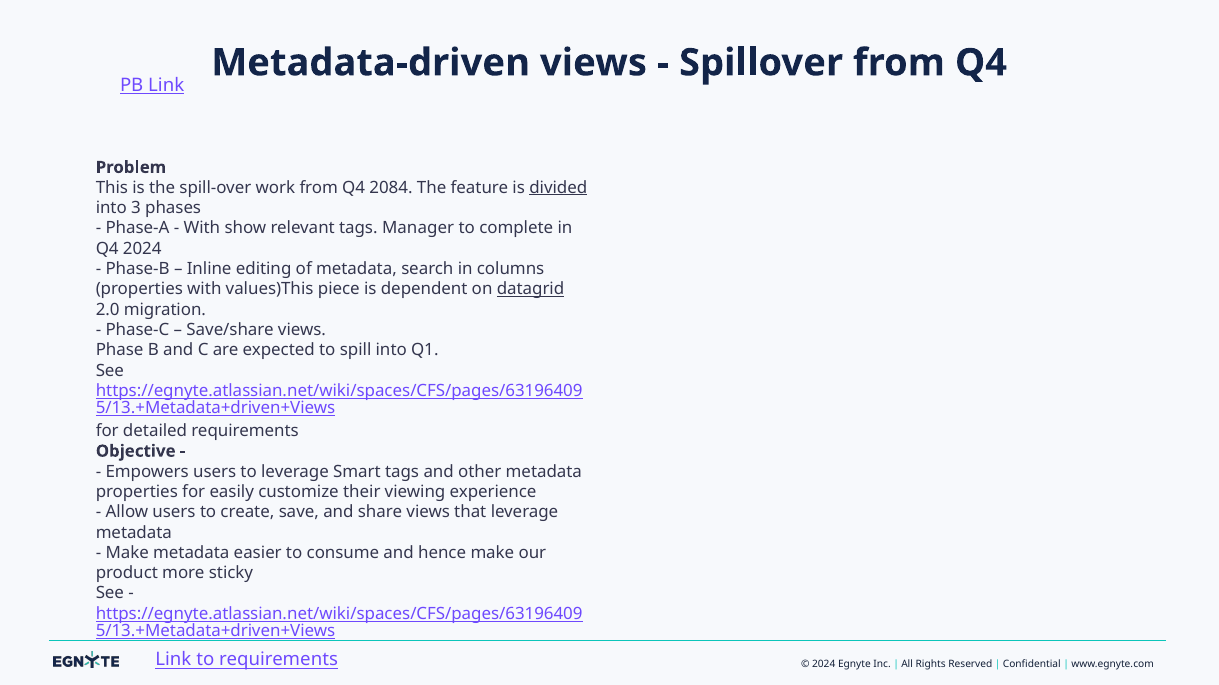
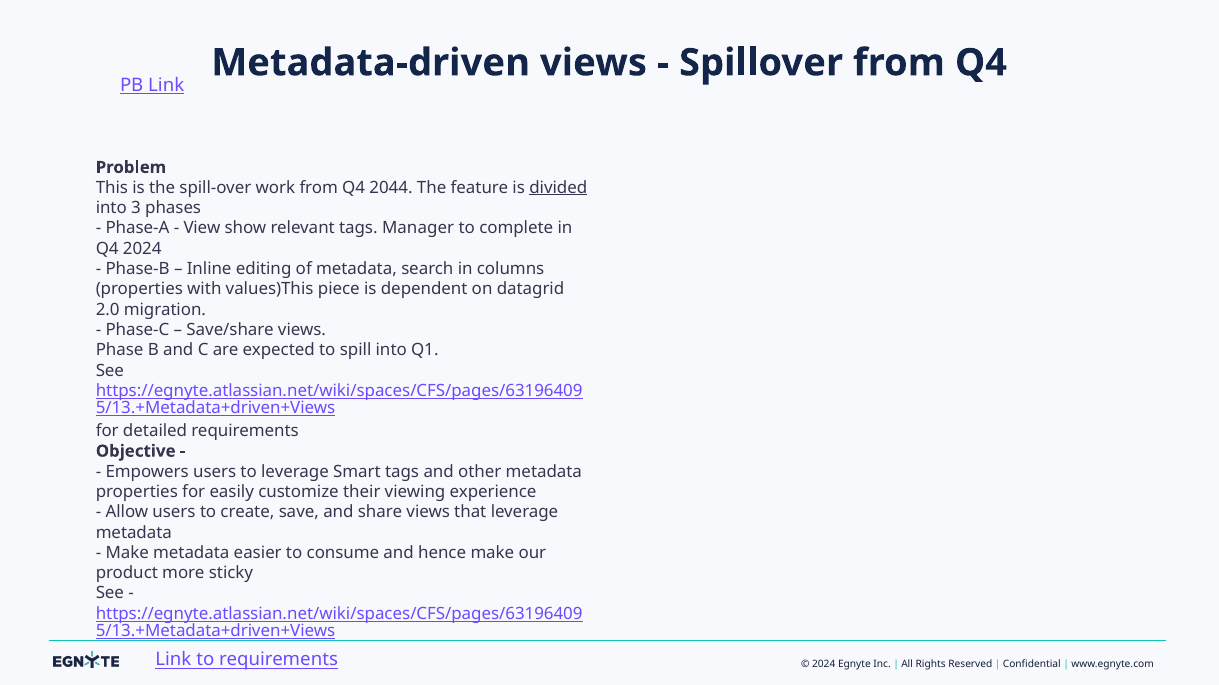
2084: 2084 -> 2044 (391, 188)
With: With -> View (202, 229)
datagrid underline: present -> none (531, 290)
